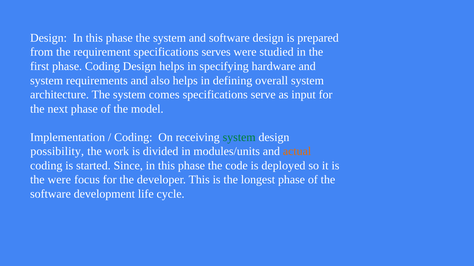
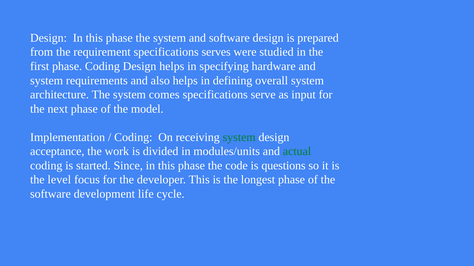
possibility: possibility -> acceptance (57, 152)
actual colour: orange -> green (297, 152)
deployed: deployed -> questions (284, 166)
the were: were -> level (59, 180)
